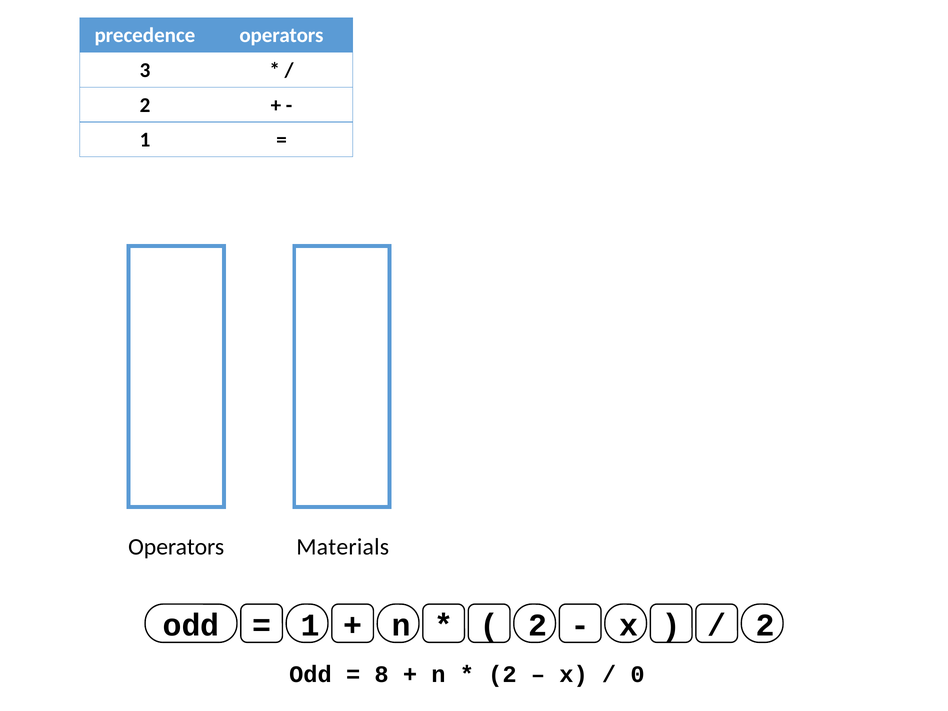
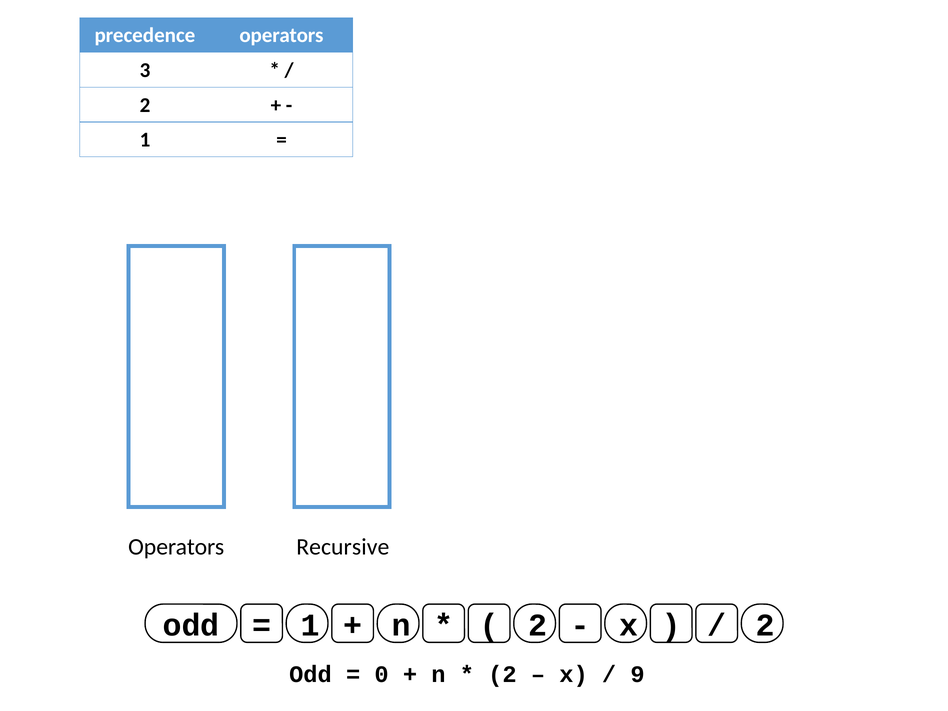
Materials: Materials -> Recursive (343, 547)
8: 8 -> 0 (382, 675)
0: 0 -> 9 (638, 675)
